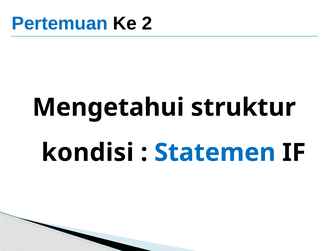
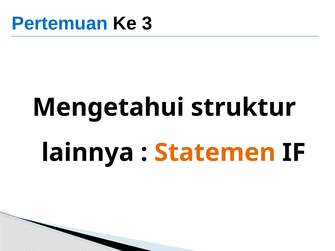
2: 2 -> 3 (147, 24)
kondisi: kondisi -> lainnya (88, 153)
Statemen colour: blue -> orange (215, 153)
